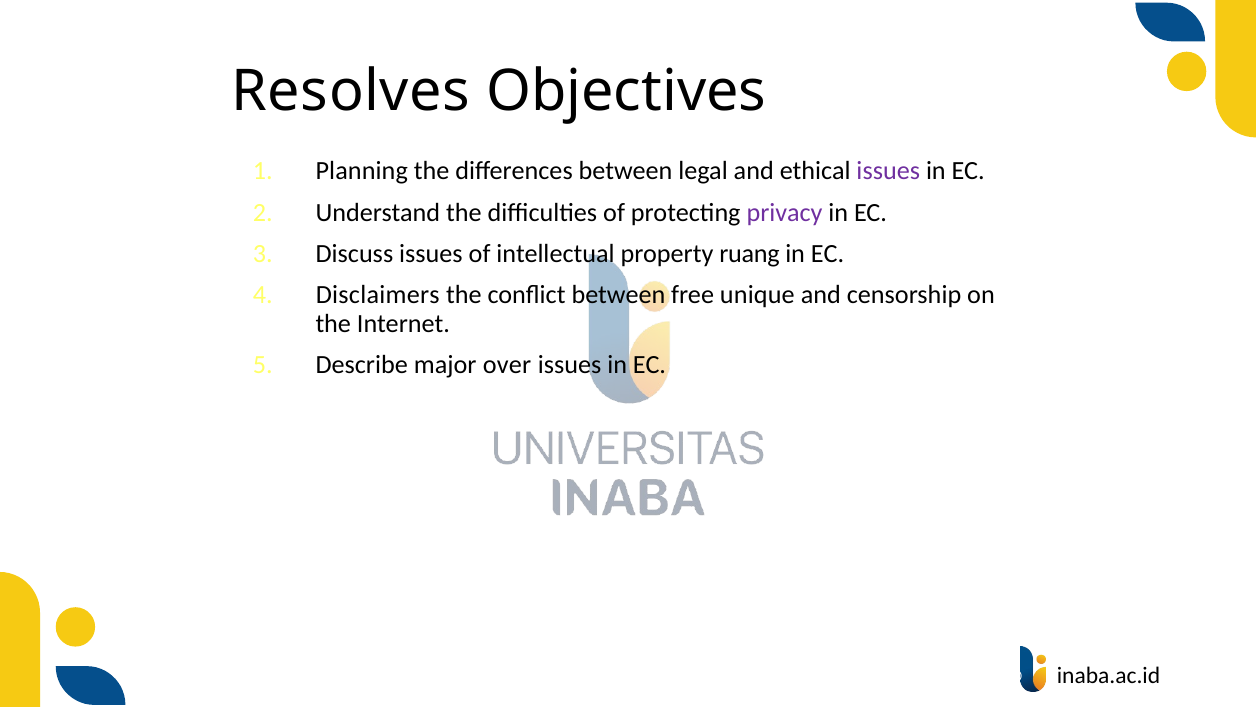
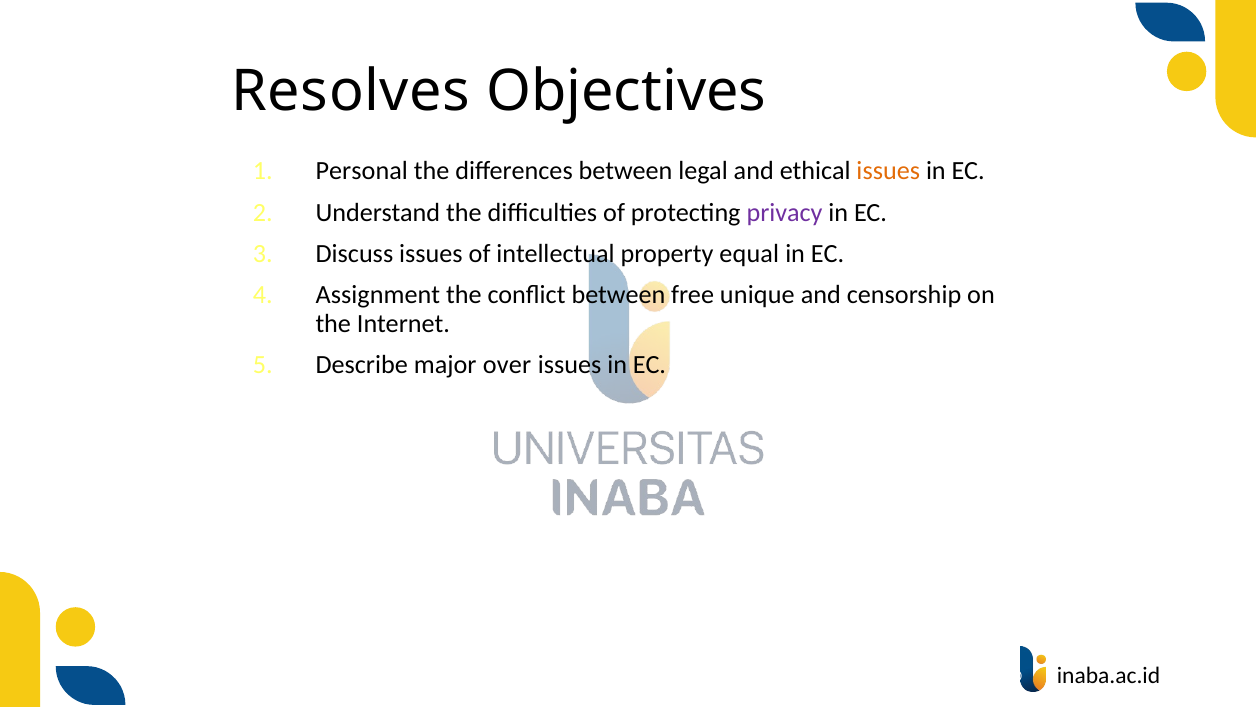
Planning: Planning -> Personal (362, 171)
issues colour: purple -> orange (888, 171)
ruang: ruang -> equal (749, 254)
Disclaimers: Disclaimers -> Assignment (378, 295)
